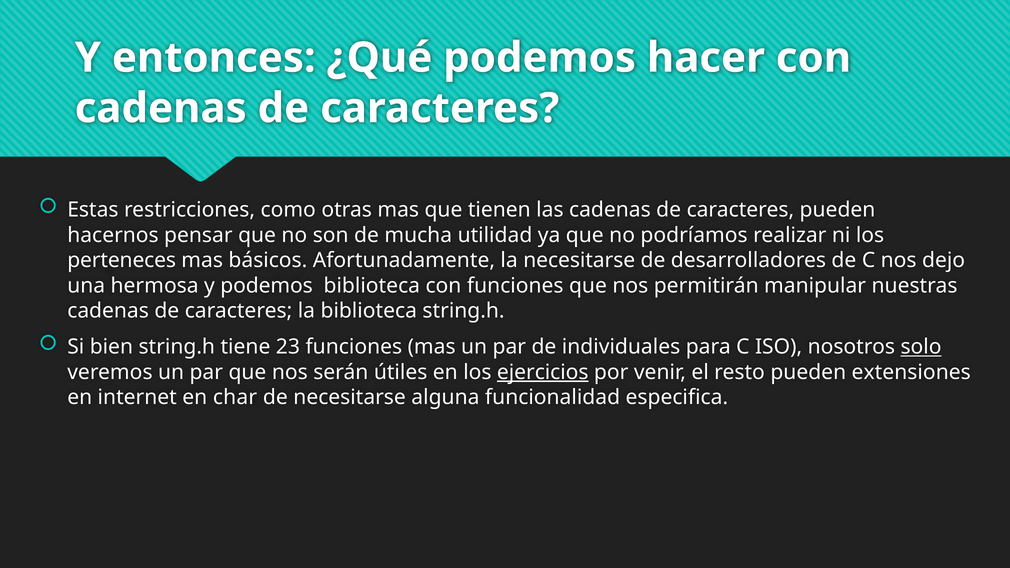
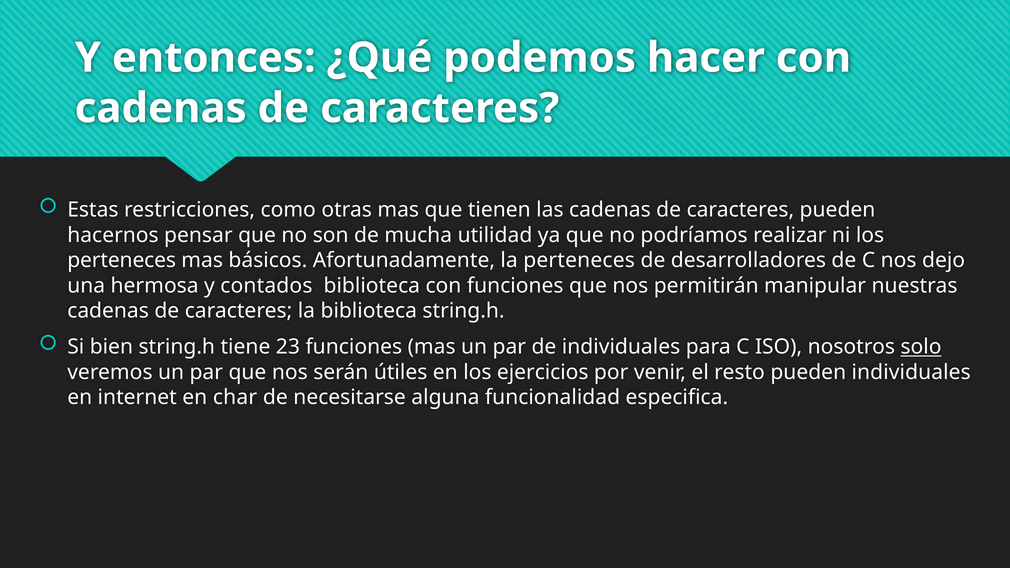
la necesitarse: necesitarse -> perteneces (579, 261)
y podemos: podemos -> contados (266, 286)
ejercicios underline: present -> none (543, 372)
pueden extensiones: extensiones -> individuales (911, 372)
